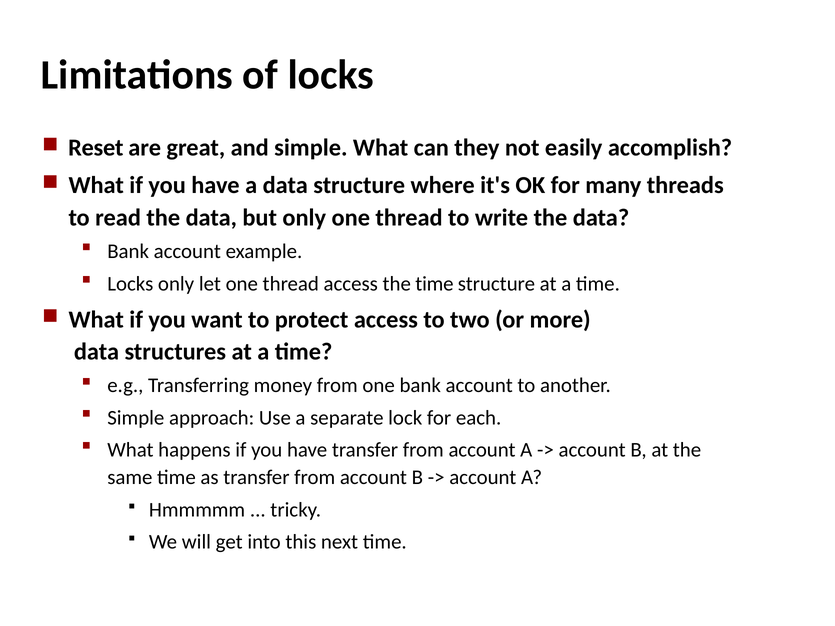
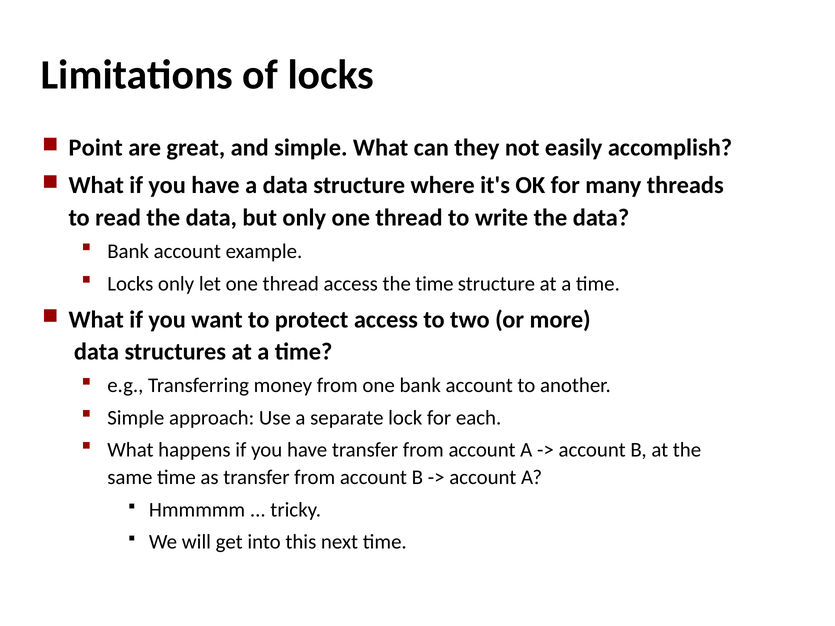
Reset: Reset -> Point (96, 148)
